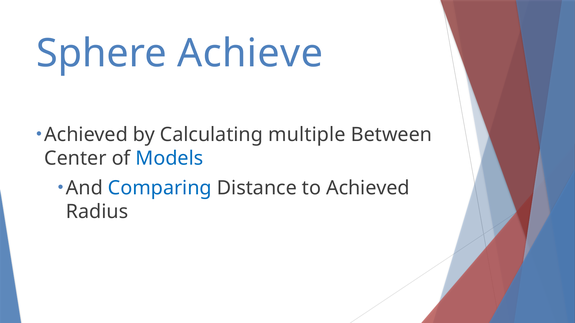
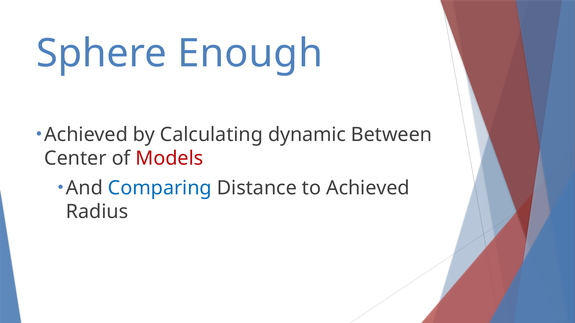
Achieve: Achieve -> Enough (250, 54)
multiple: multiple -> dynamic (307, 135)
Models colour: blue -> red (169, 159)
